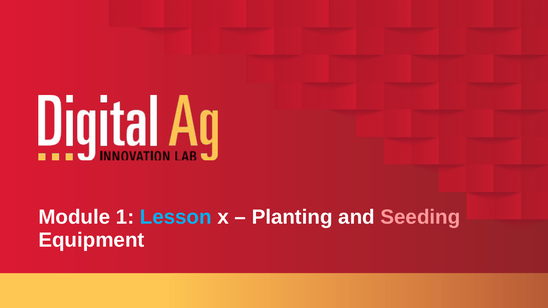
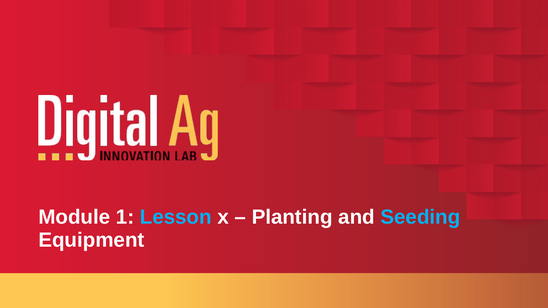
Seeding colour: pink -> light blue (420, 217)
